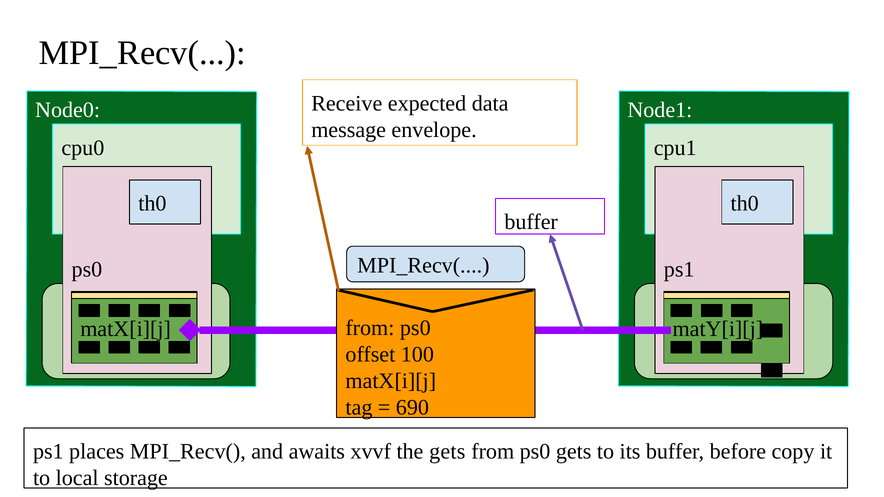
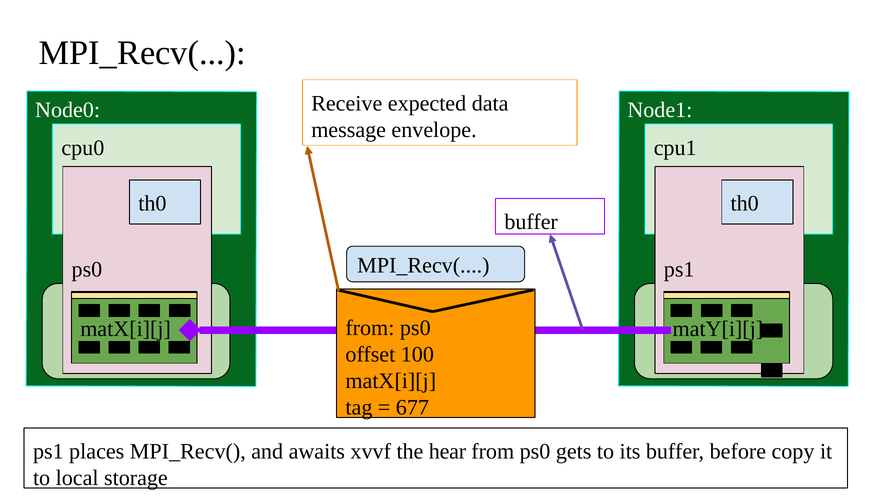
690: 690 -> 677 (412, 408)
the gets: gets -> hear (448, 452)
